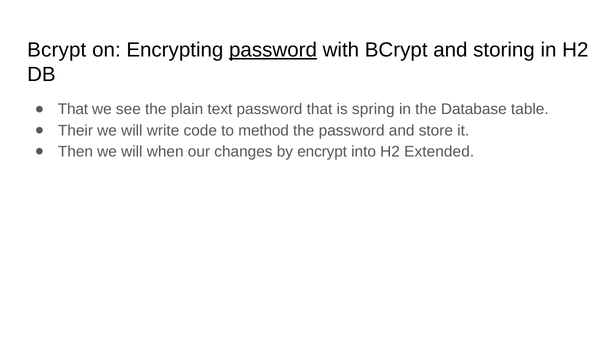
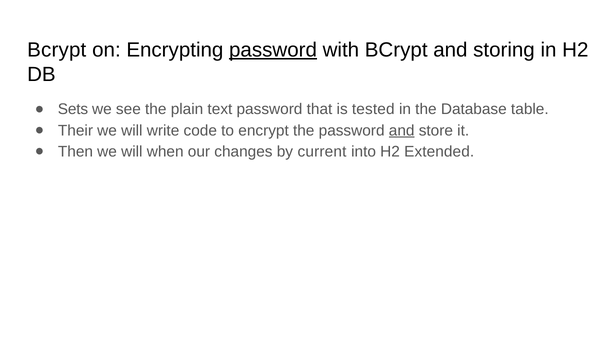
That: That -> Sets (73, 109)
spring: spring -> tested (373, 109)
method: method -> encrypt (264, 131)
and underline: none -> present (402, 131)
encrypt: encrypt -> current (322, 152)
